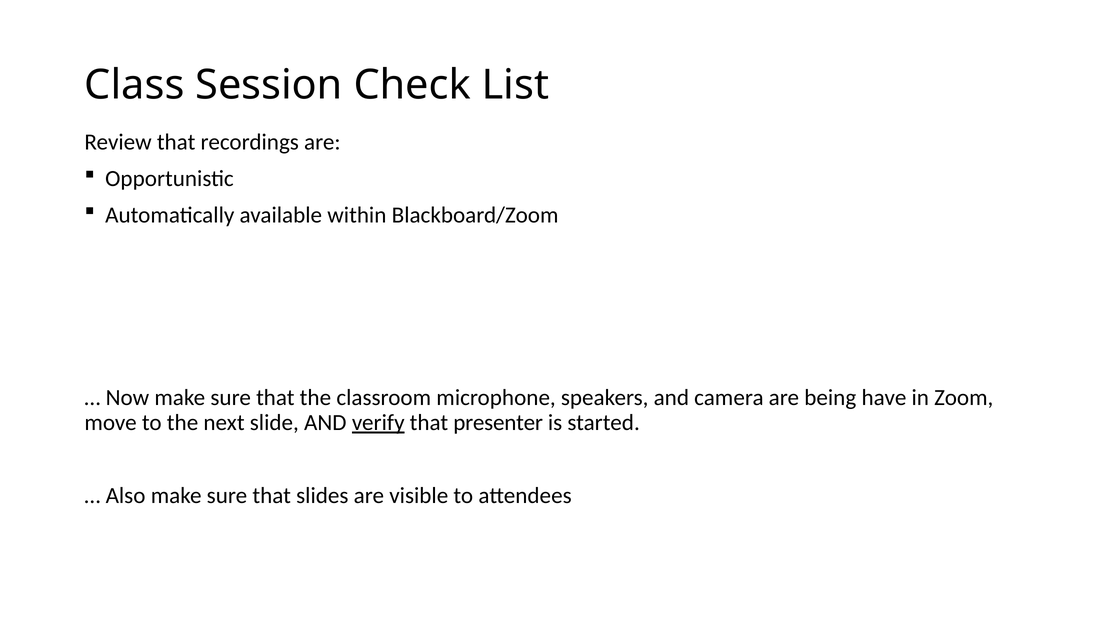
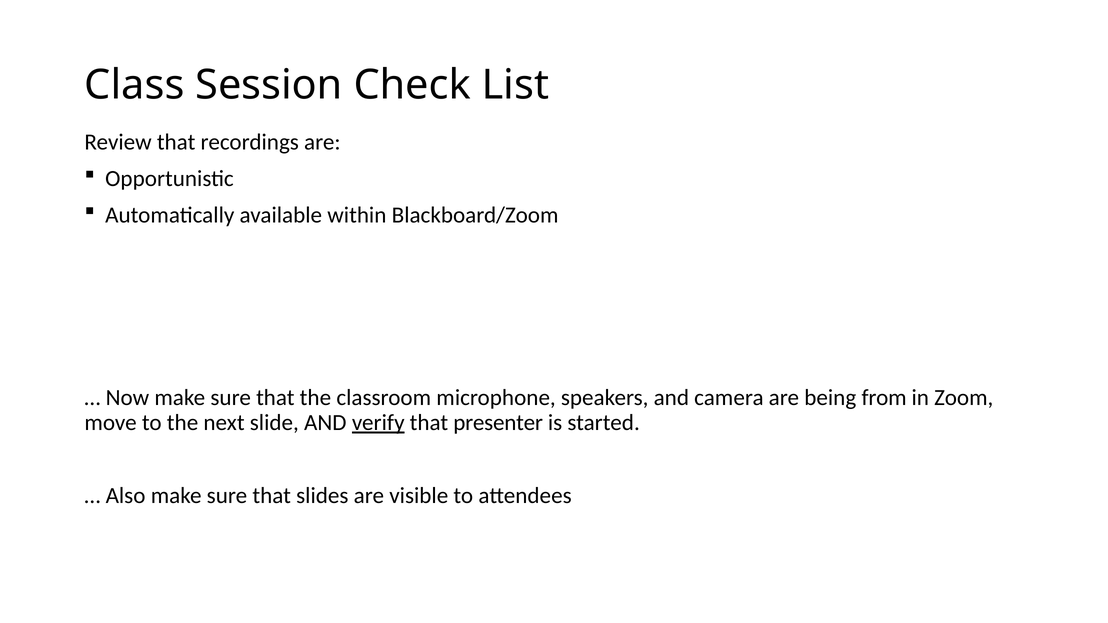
have: have -> from (884, 398)
